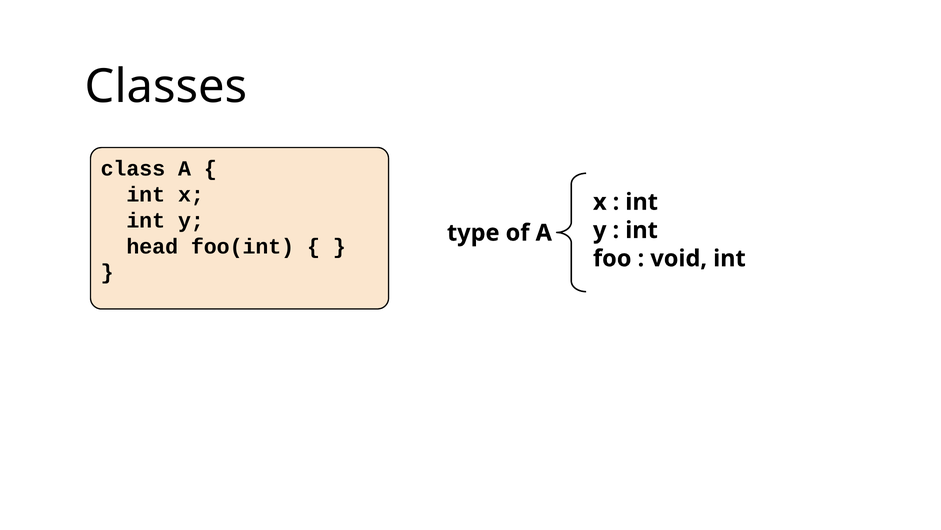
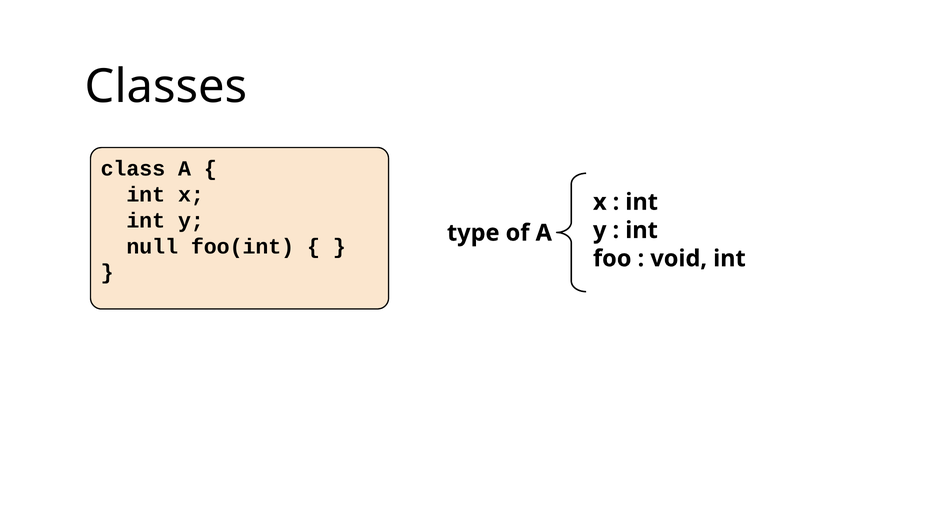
head: head -> null (152, 246)
